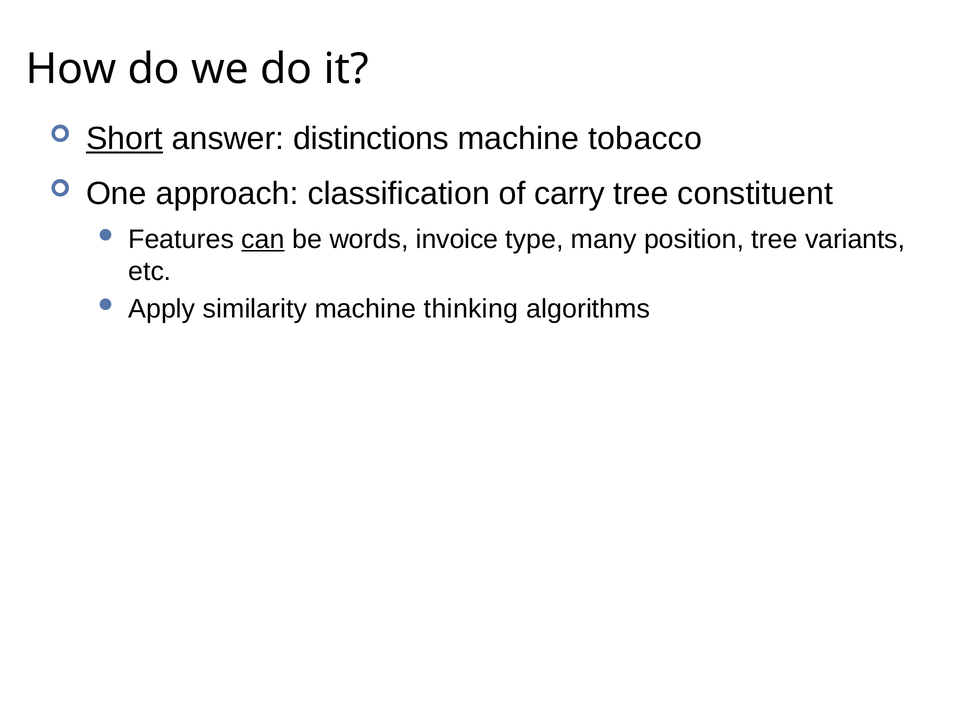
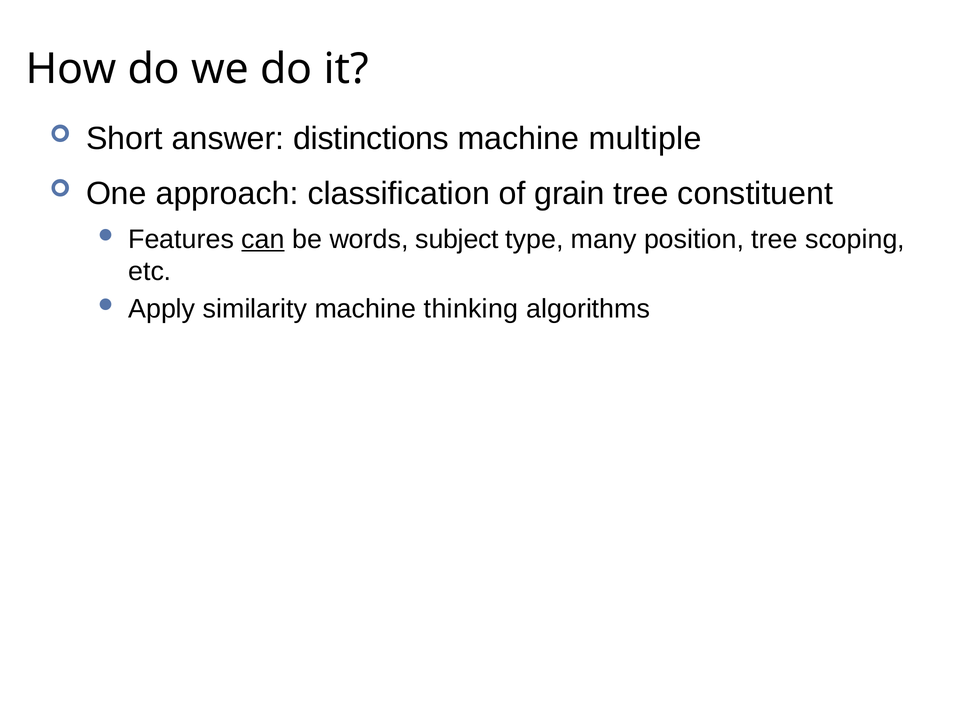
Short underline: present -> none (124, 139)
tobacco: tobacco -> multiple (645, 139)
carry: carry -> grain (570, 194)
invoice: invoice -> subject (457, 239)
variants: variants -> scoping (855, 239)
